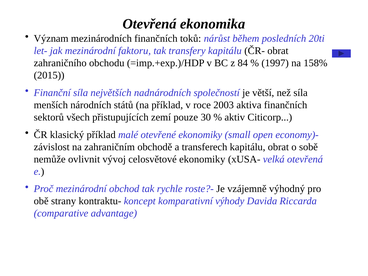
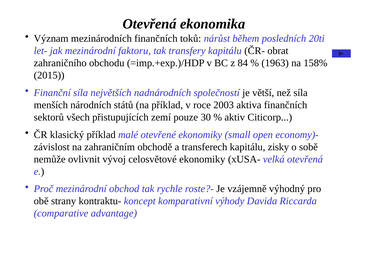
1997: 1997 -> 1963 (275, 63)
kapitálu obrat: obrat -> zisky (278, 147)
